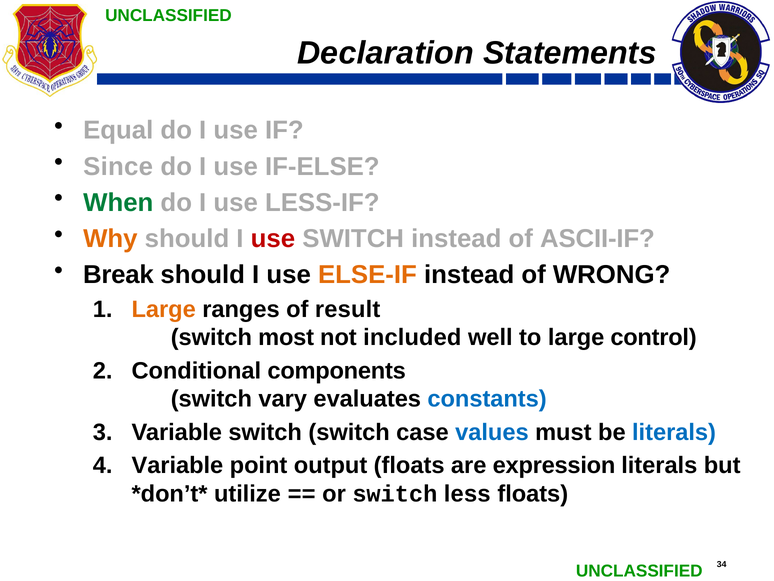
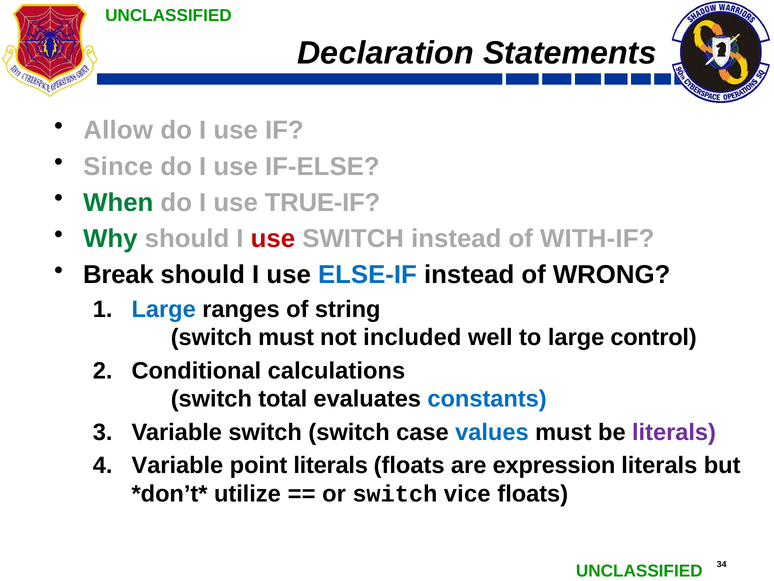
Equal: Equal -> Allow (118, 130)
LESS-IF: LESS-IF -> TRUE-IF (322, 203)
Why colour: orange -> green (110, 239)
ASCII-IF: ASCII-IF -> WITH-IF (597, 239)
ELSE-IF colour: orange -> blue (367, 275)
Large colour: orange -> blue (164, 309)
result: result -> string (348, 309)
switch most: most -> must (286, 337)
components: components -> calculations (336, 370)
vary: vary -> total (283, 399)
literals colour: blue -> purple (674, 432)
point output: output -> literals (331, 465)
less: less -> vice (467, 493)
